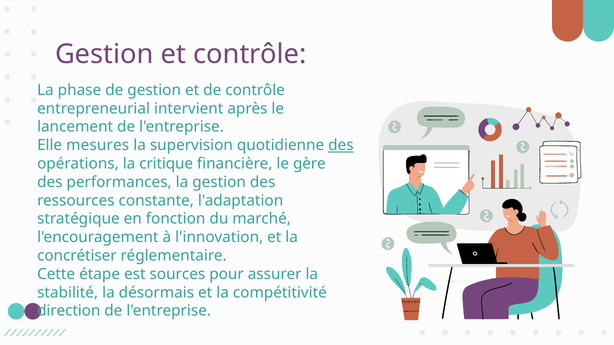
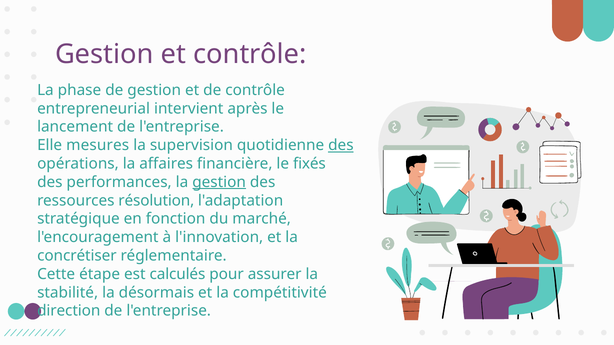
critique: critique -> affaires (166, 164)
gère: gère -> fixés (309, 164)
gestion underline: none -> present (219, 182)
constante: constante -> résolution (156, 201)
sources: sources -> calculés (177, 274)
